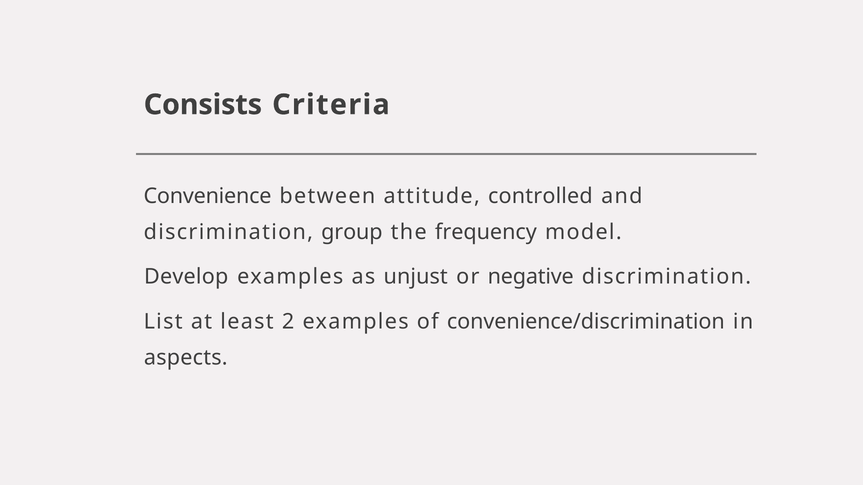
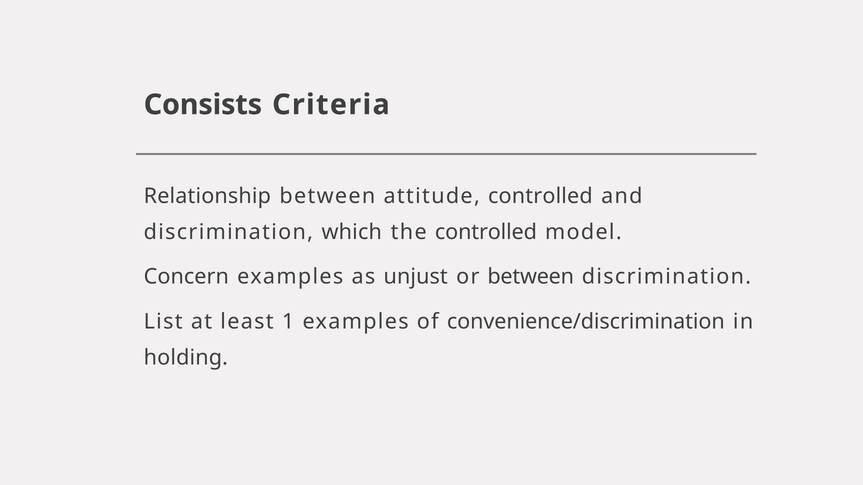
Convenience: Convenience -> Relationship (207, 196)
group: group -> which (352, 232)
the frequency: frequency -> controlled (486, 232)
Develop: Develop -> Concern (186, 277)
or negative: negative -> between (531, 277)
2: 2 -> 1 (288, 322)
aspects: aspects -> holding (186, 358)
